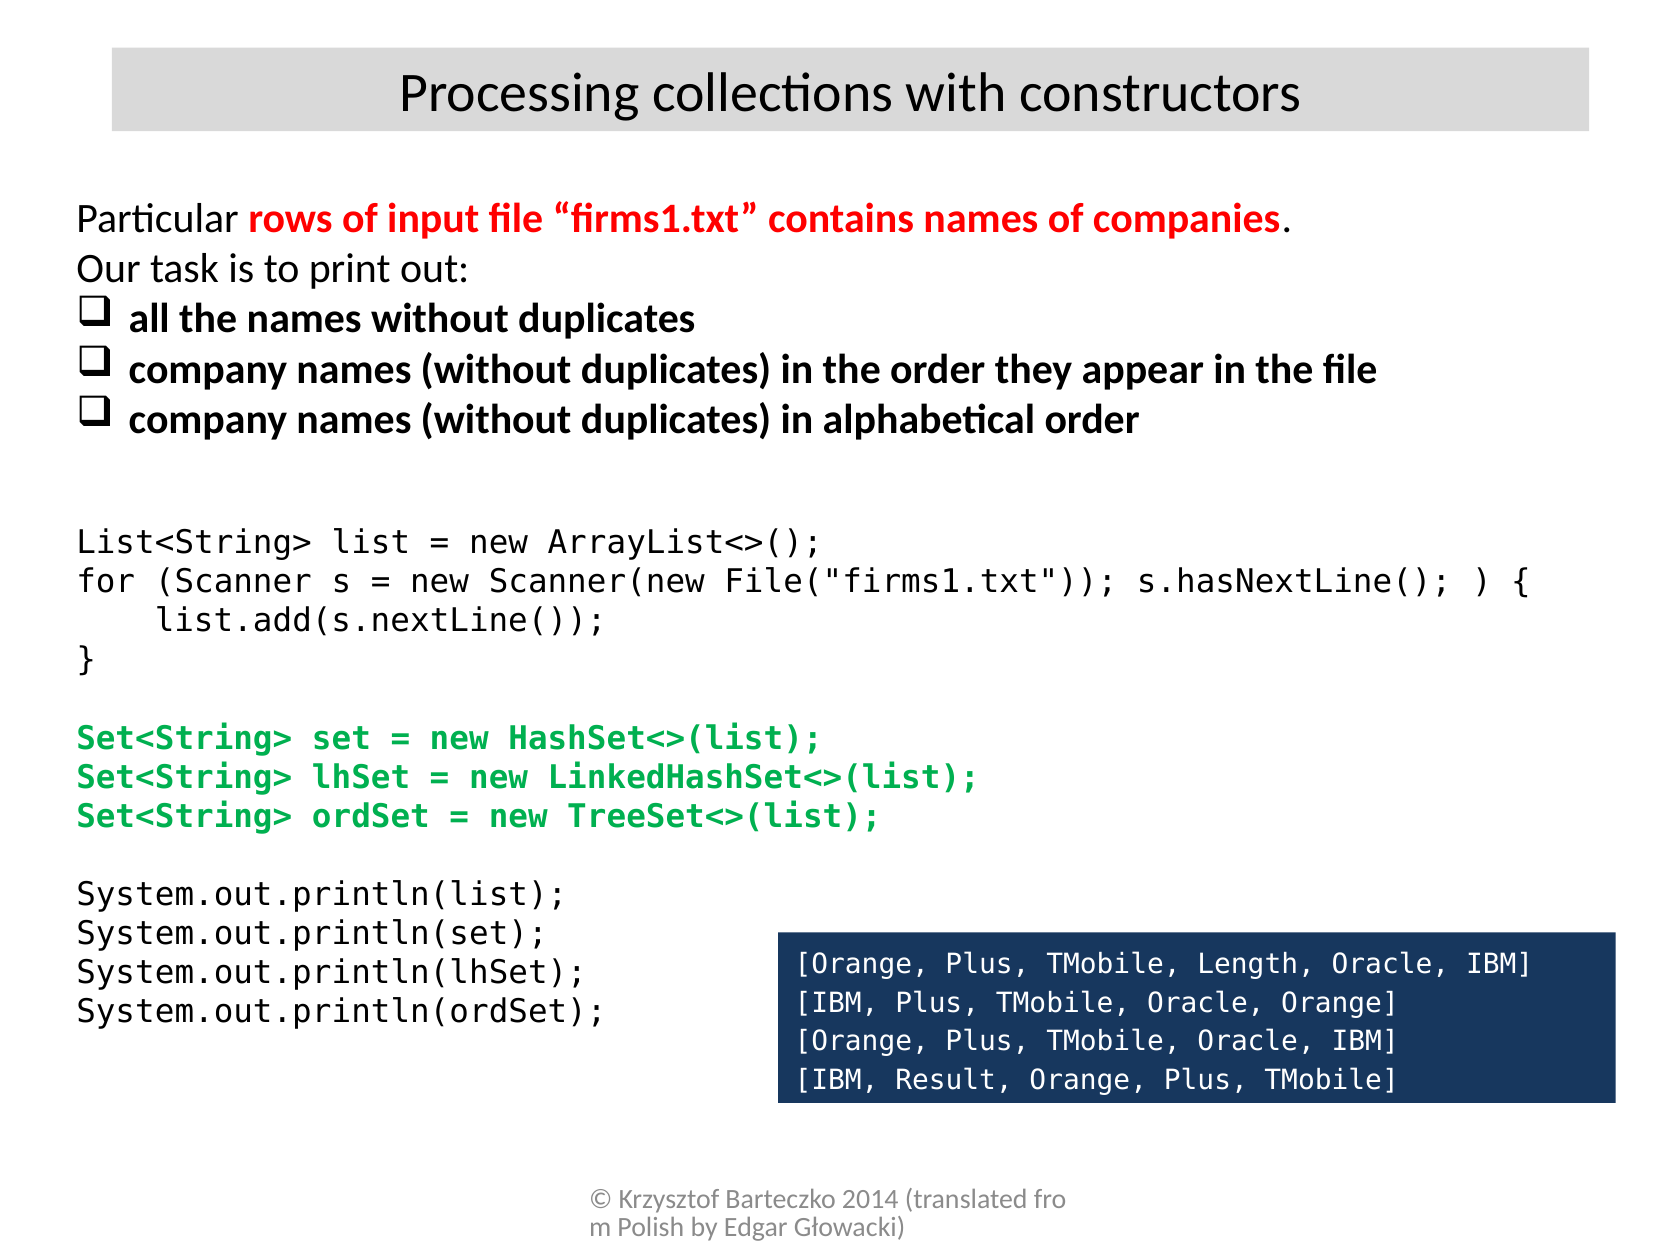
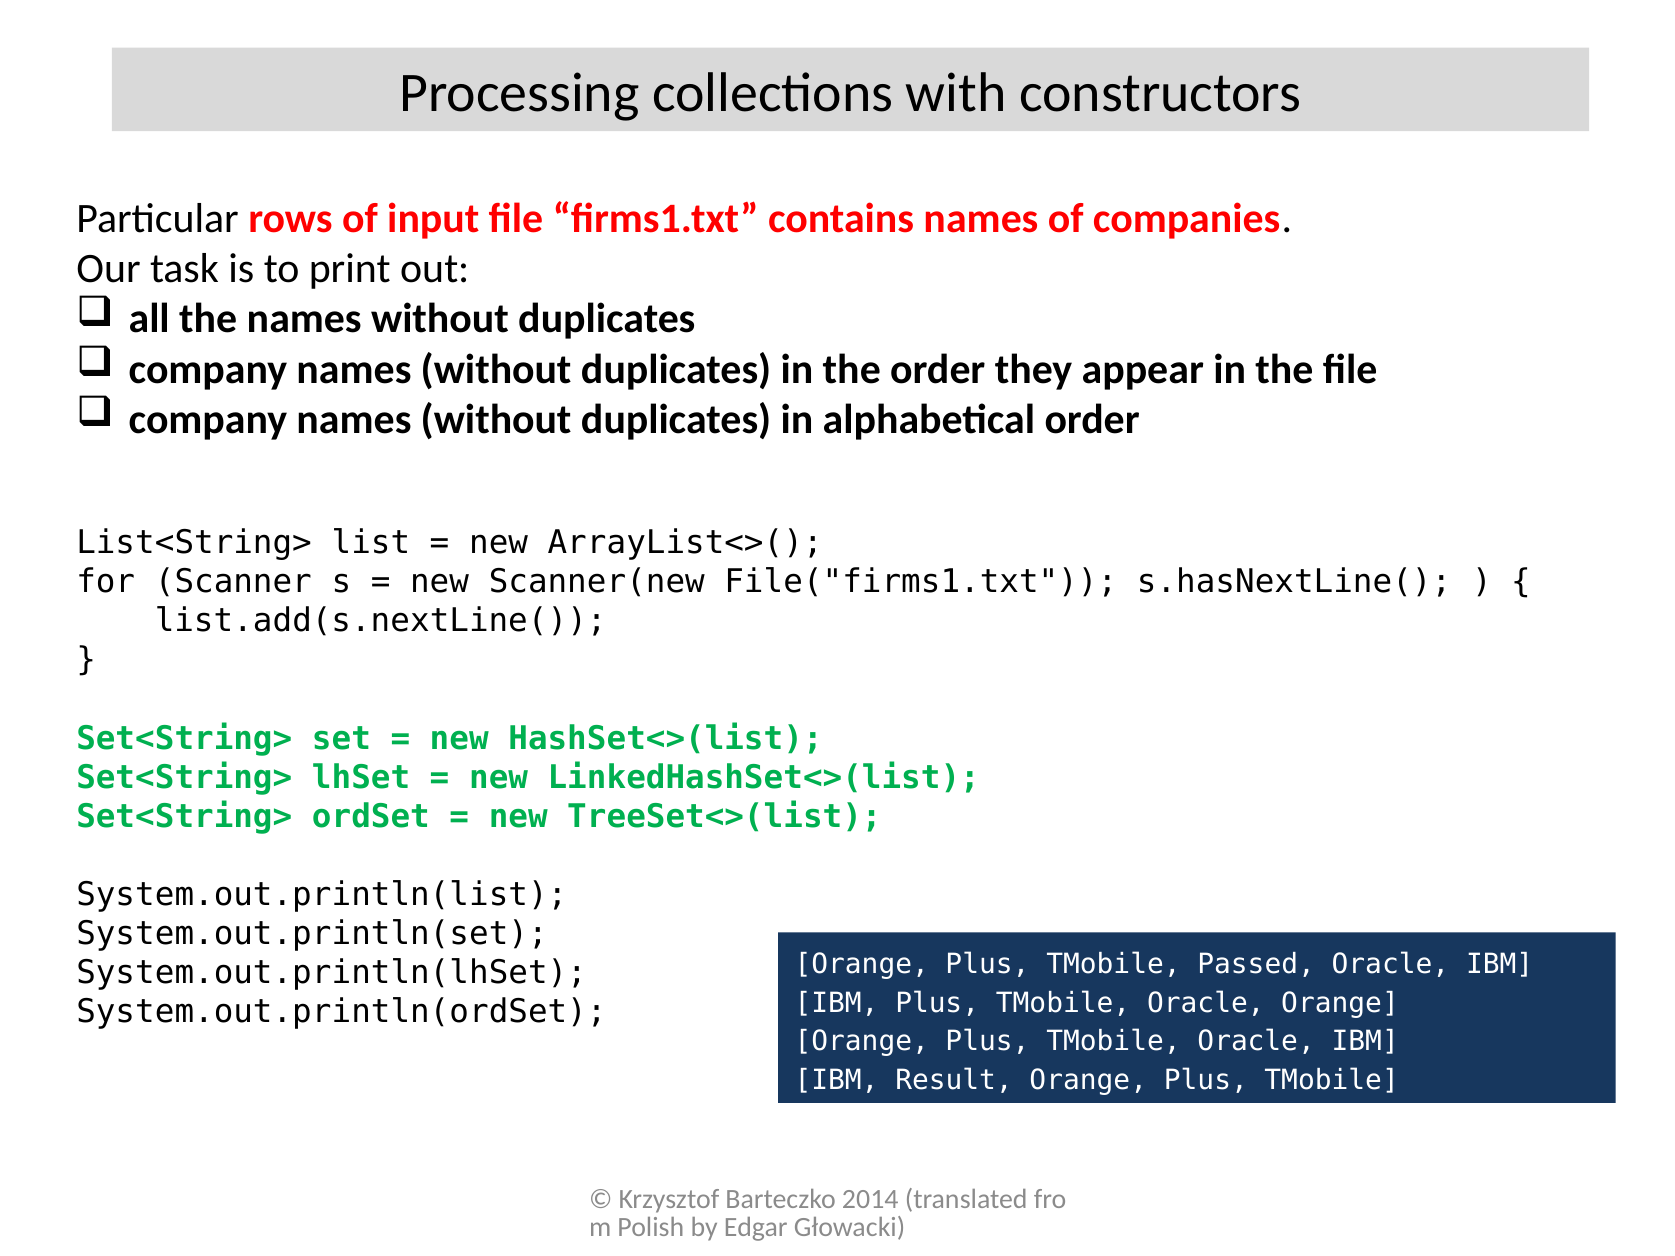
Length: Length -> Passed (1256, 965)
